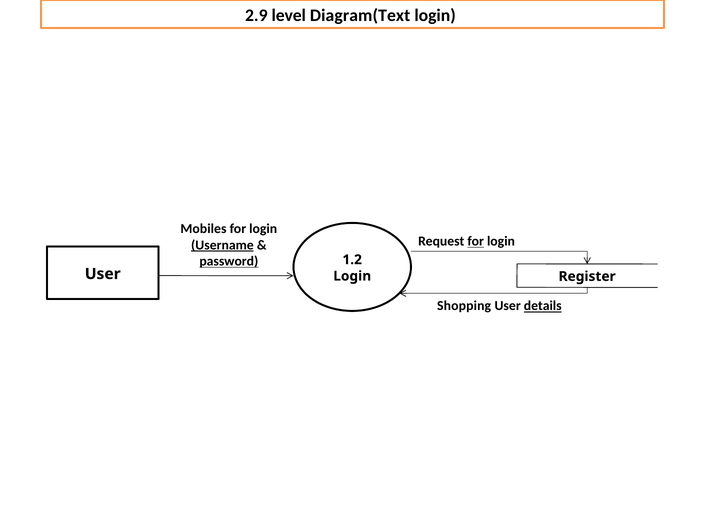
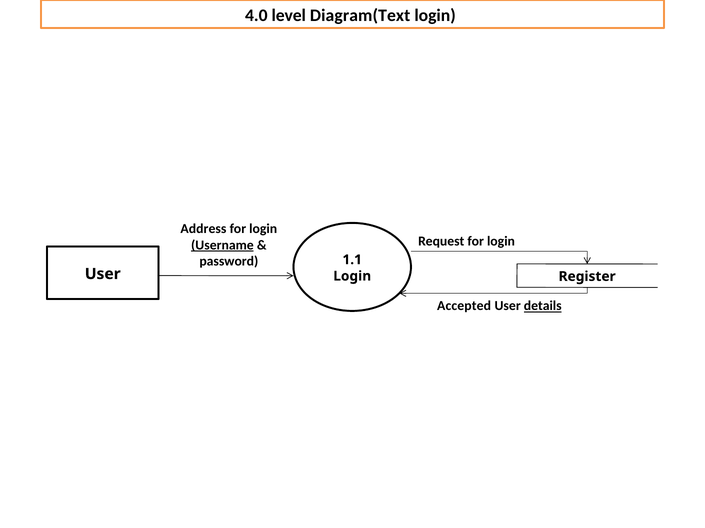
2.9: 2.9 -> 4.0 (256, 15)
Mobiles: Mobiles -> Address (203, 229)
for underline: present -> none (476, 242)
password underline: present -> none (229, 262)
1.2: 1.2 -> 1.1 (352, 260)
Shopping: Shopping -> Accepted (464, 306)
